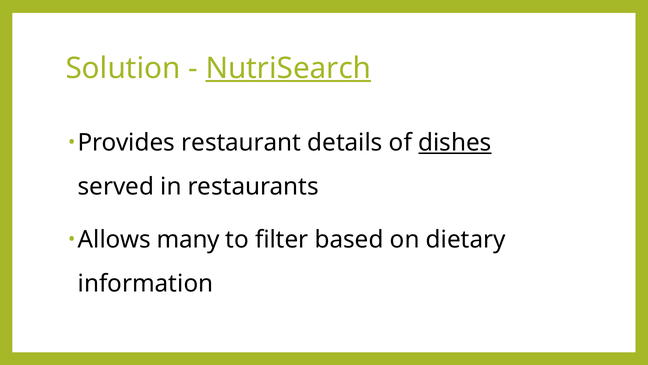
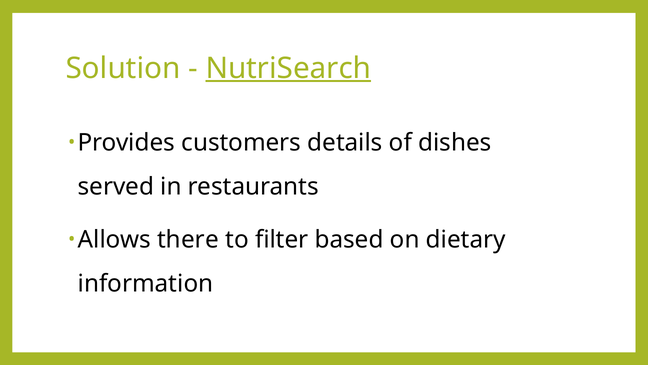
restaurant: restaurant -> customers (241, 143)
dishes underline: present -> none (455, 143)
many: many -> there (188, 240)
